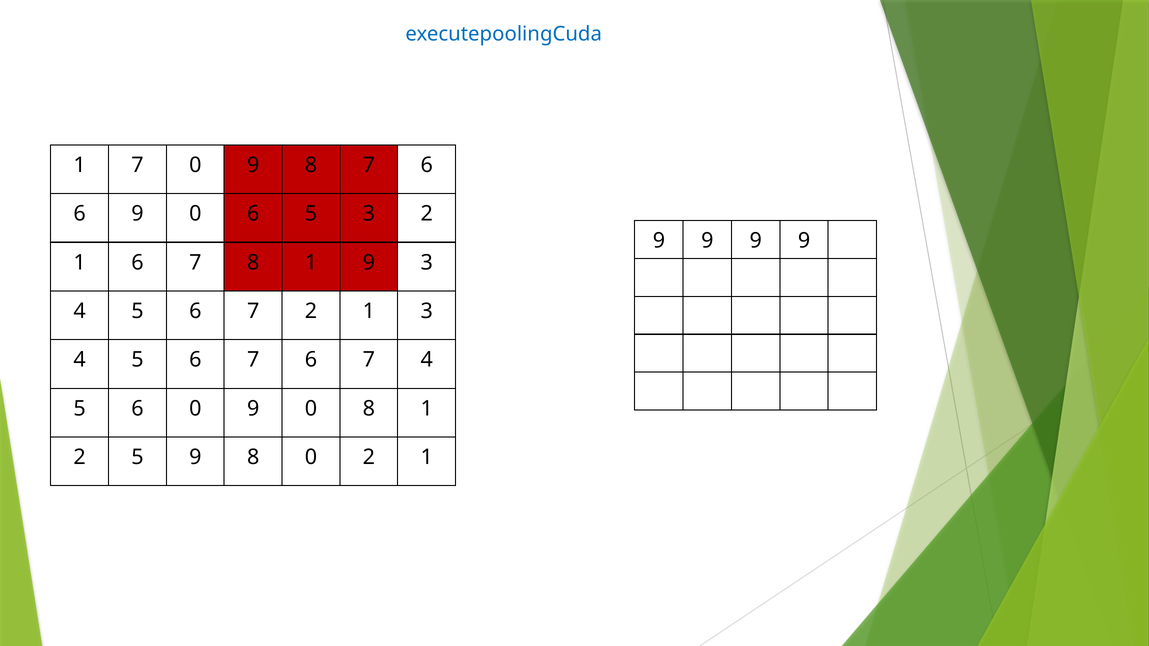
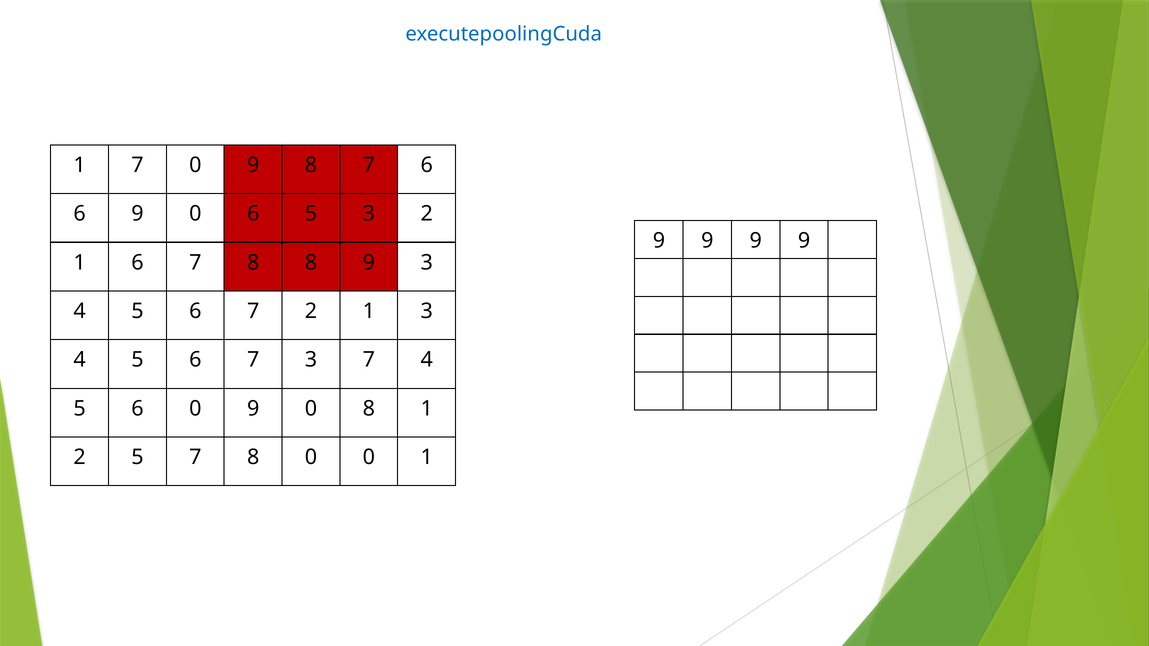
7 8 1: 1 -> 8 (311, 263)
6 7 6: 6 -> 3 (311, 360)
5 9: 9 -> 7 (195, 457)
0 2: 2 -> 0 (369, 457)
